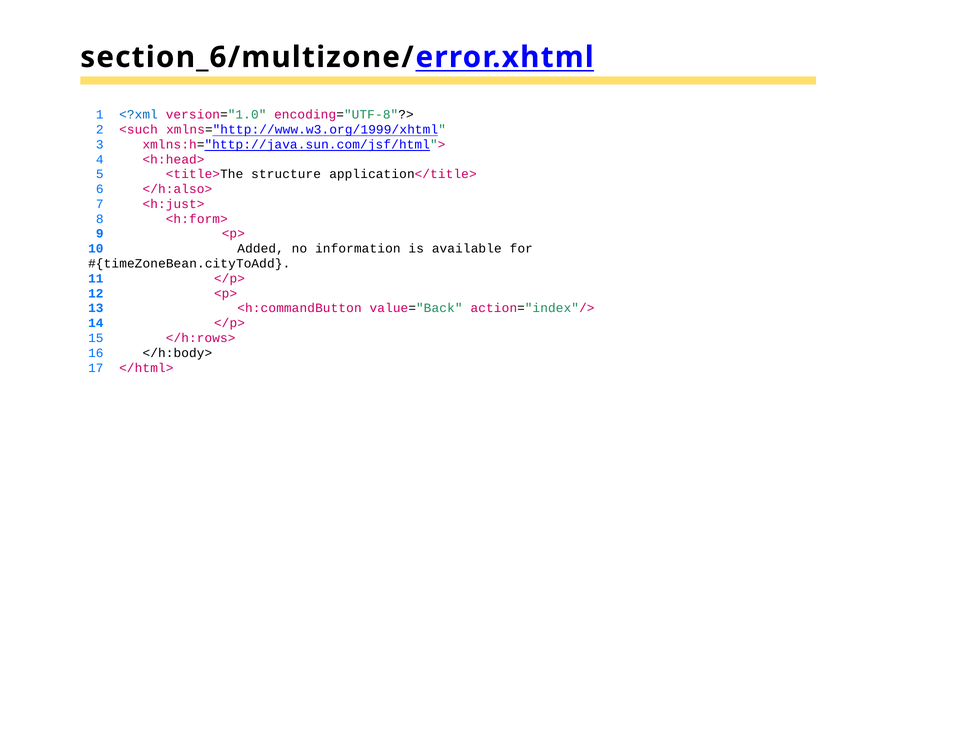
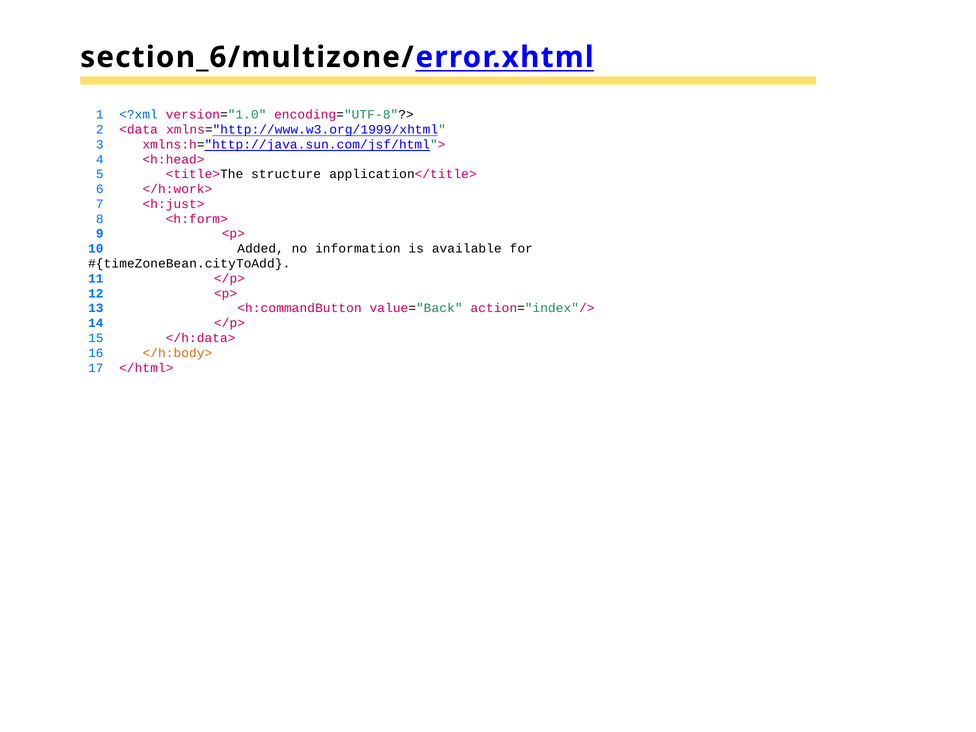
<such: <such -> <data (139, 130)
</h:also>: </h:also> -> </h:work> (177, 189)
</h:rows>: </h:rows> -> </h:data> (201, 338)
</h:body> colour: black -> orange (177, 353)
